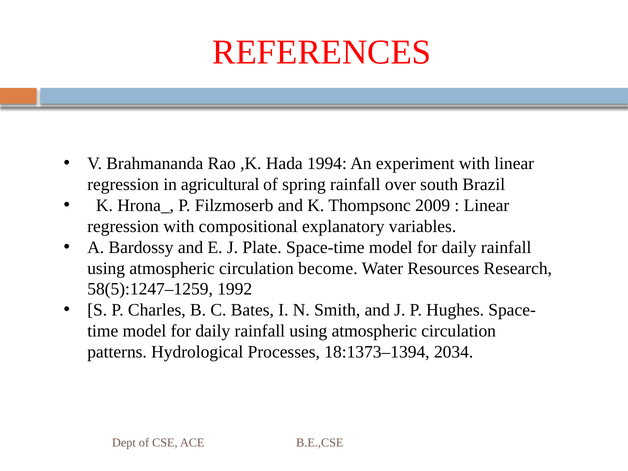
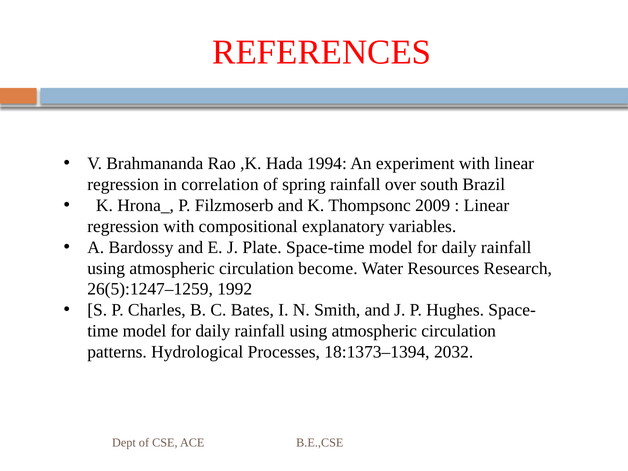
agricultural: agricultural -> correlation (220, 185)
58(5):1247–1259: 58(5):1247–1259 -> 26(5):1247–1259 (150, 289)
2034: 2034 -> 2032 (454, 352)
